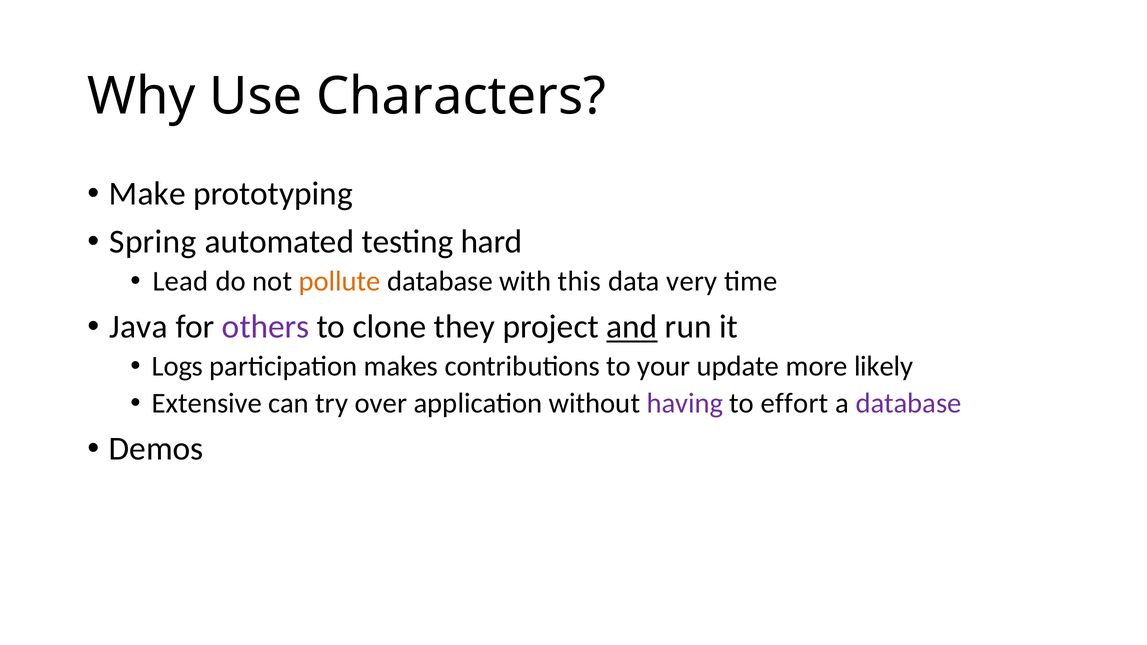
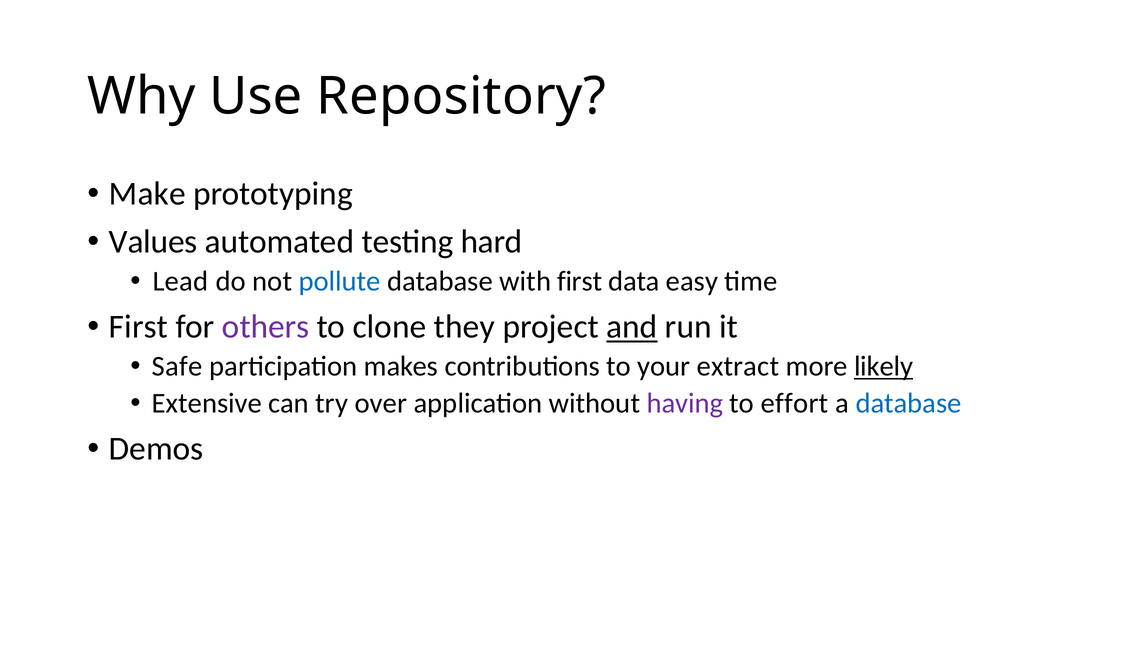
Characters: Characters -> Repository (461, 96)
Spring: Spring -> Values (153, 242)
pollute colour: orange -> blue (340, 282)
with this: this -> first (580, 282)
very: very -> easy (692, 282)
Java: Java -> First (139, 327)
Logs: Logs -> Safe (177, 367)
update: update -> extract (738, 367)
likely underline: none -> present (884, 367)
database colour: purple -> blue (909, 403)
